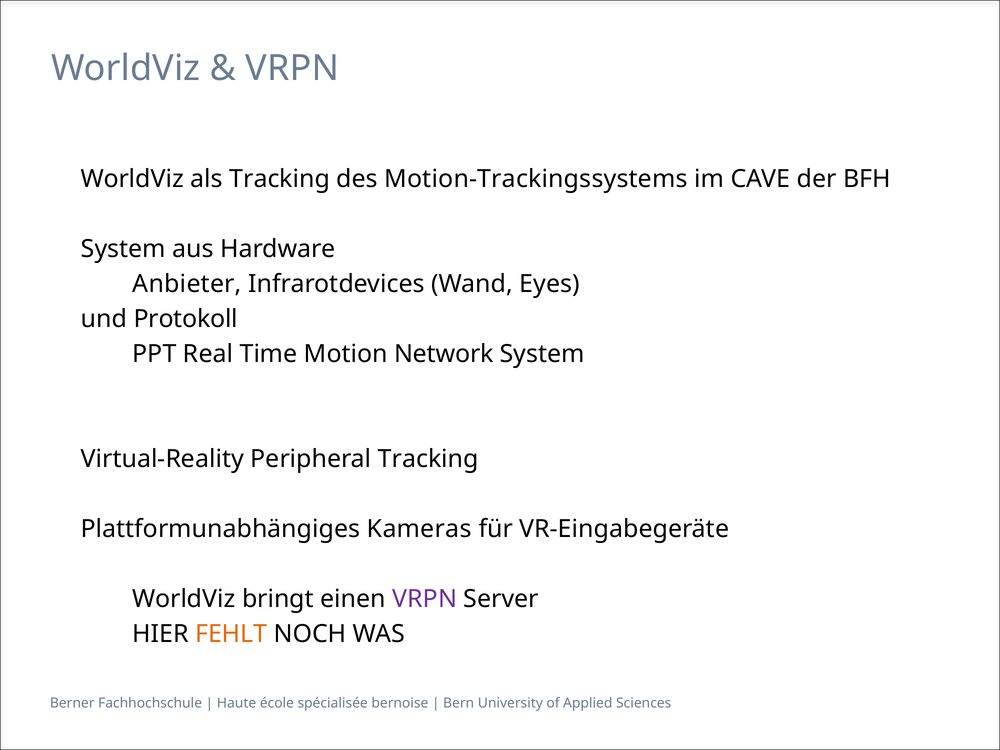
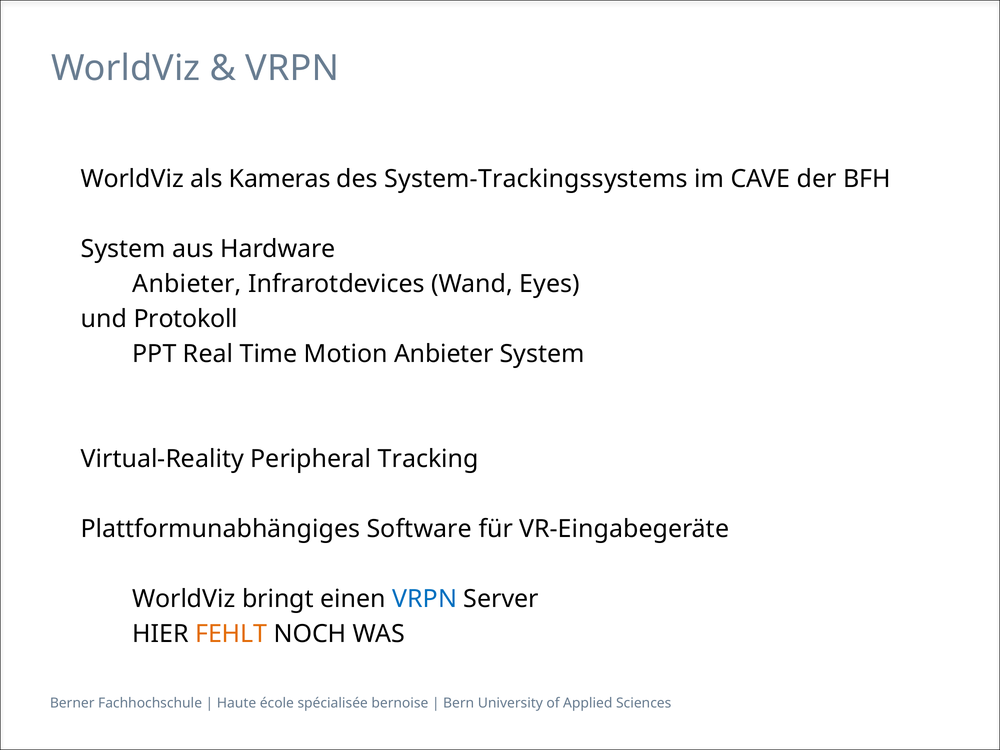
als Tracking: Tracking -> Kameras (280, 179)
Motion-Trackingssystems: Motion-Trackingssystems -> System-Trackingssystems (536, 179)
Motion Network: Network -> Anbieter (444, 354)
Kameras: Kameras -> Software (419, 529)
VRPN colour: purple -> blue (425, 599)
